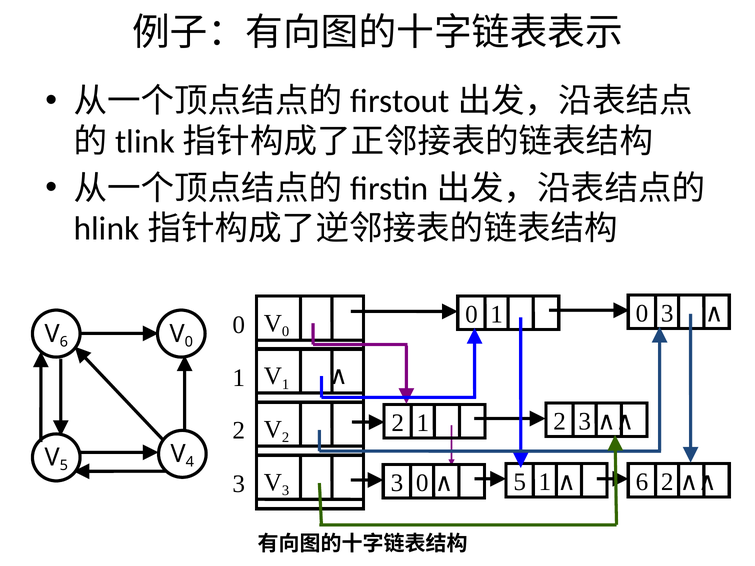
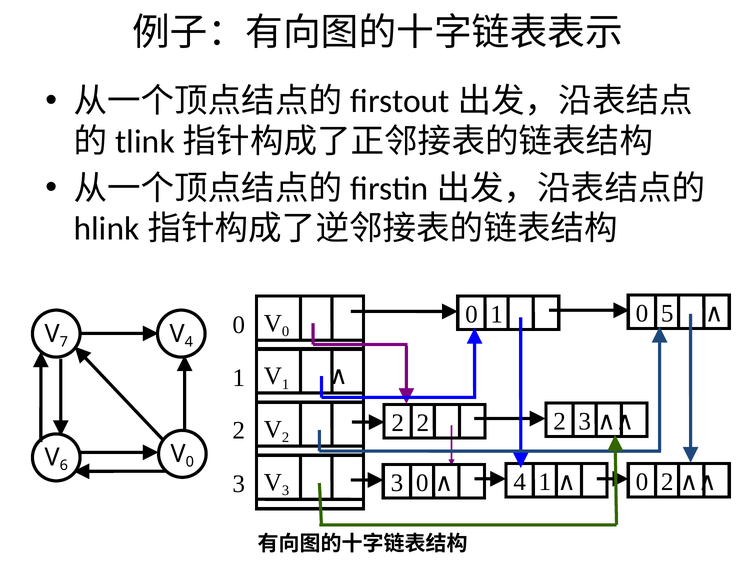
0 3: 3 -> 5 (667, 314)
6: 6 -> 7 (64, 342)
0: 0 -> 4 (189, 342)
1: 1 -> 2 (423, 423)
5: 5 -> 6 (64, 466)
4: 4 -> 0 (190, 462)
5: 5 -> 4 (520, 482)
6: 6 -> 0 (642, 482)
